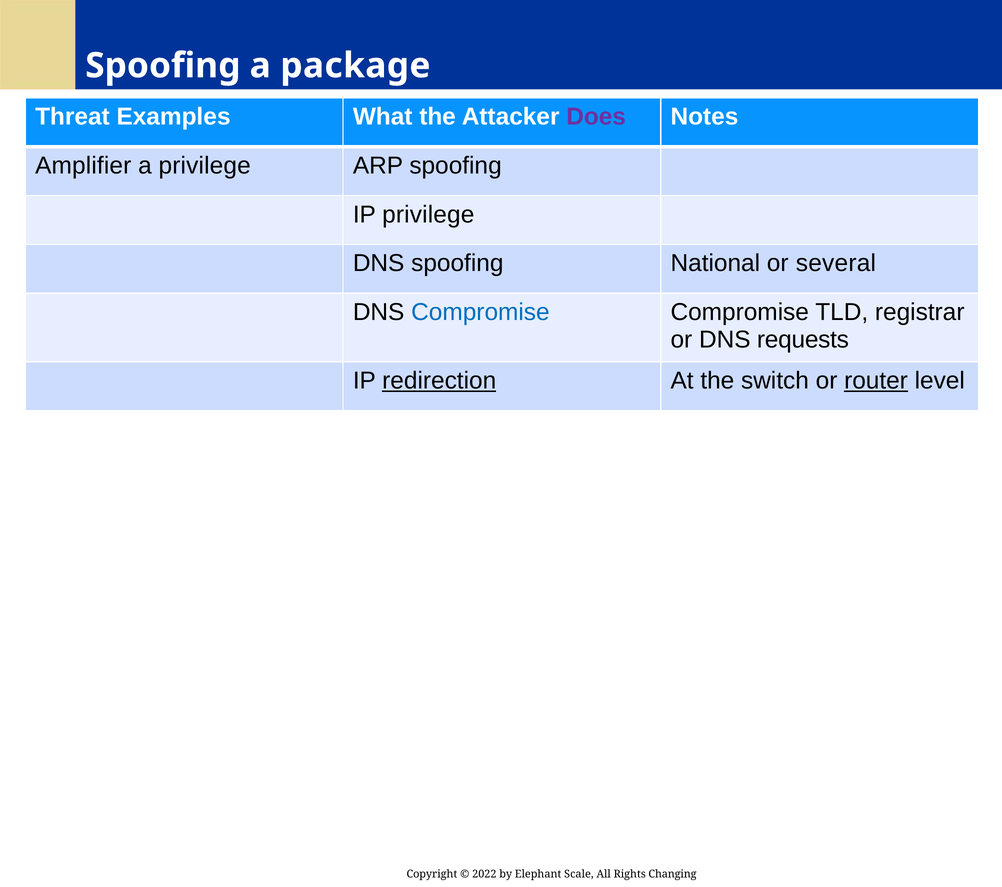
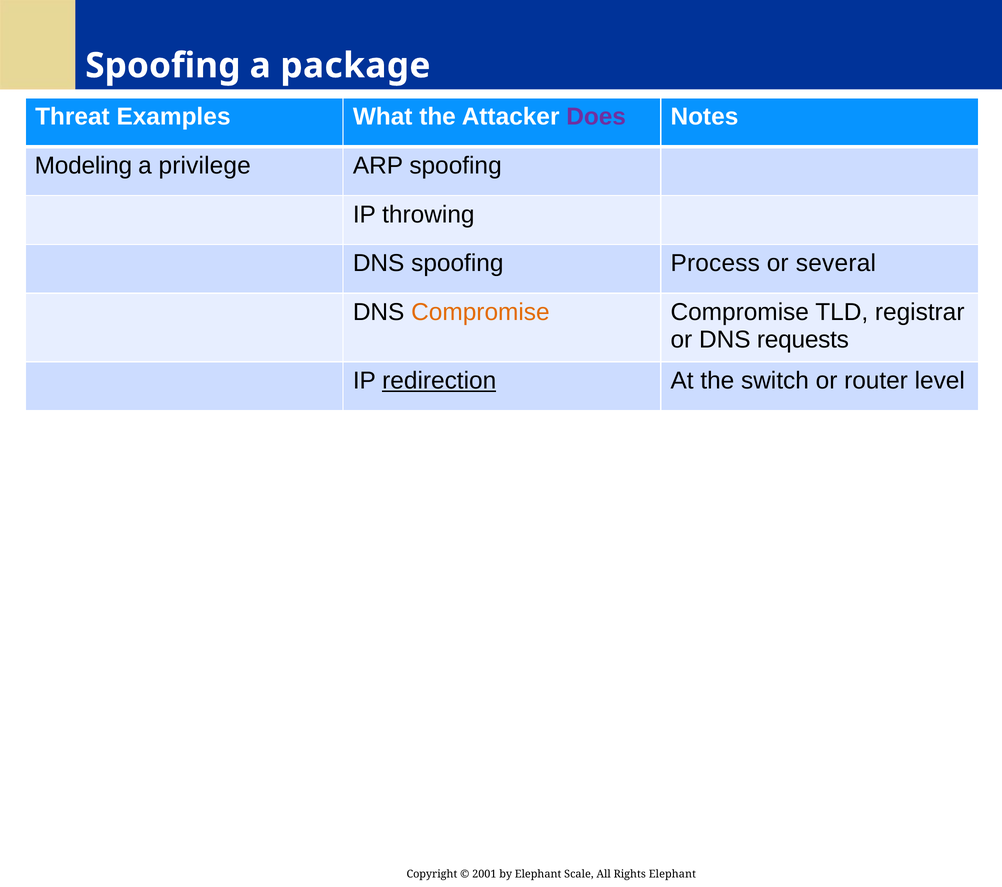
Amplifier: Amplifier -> Modeling (83, 166)
IP privilege: privilege -> throwing (428, 215)
National: National -> Process (715, 263)
Compromise colour: blue -> orange (480, 312)
router underline: present -> none (876, 381)
2022: 2022 -> 2001 (484, 874)
Rights Changing: Changing -> Elephant (672, 874)
